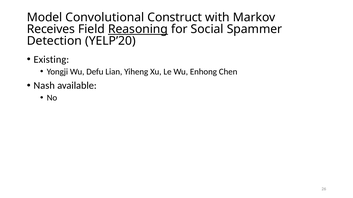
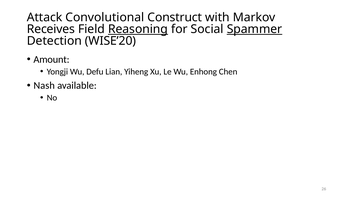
Model: Model -> Attack (45, 17)
Spammer underline: none -> present (254, 29)
YELP’20: YELP’20 -> WISE’20 (110, 41)
Existing: Existing -> Amount (51, 60)
